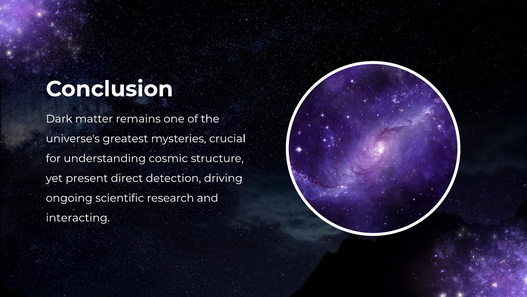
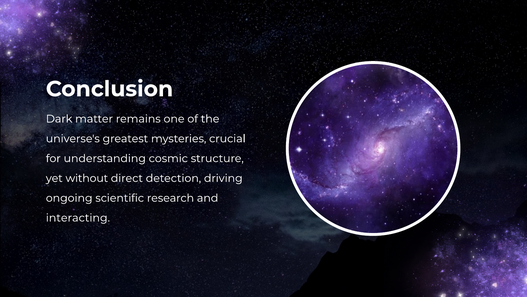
present: present -> without (87, 178)
